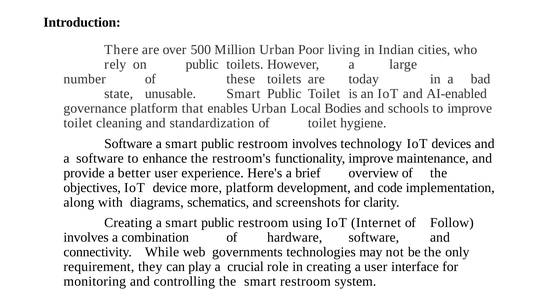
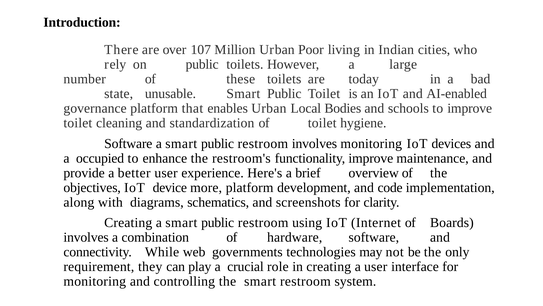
500: 500 -> 107 (201, 50)
involves technology: technology -> monitoring (371, 143)
a software: software -> occupied (100, 158)
Follow: Follow -> Boards (452, 222)
